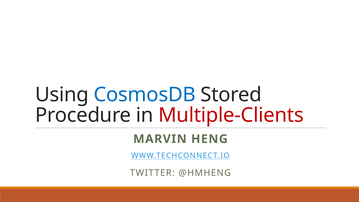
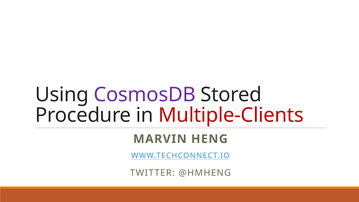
CosmosDB colour: blue -> purple (145, 95)
